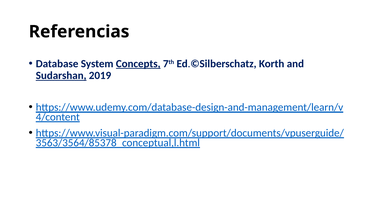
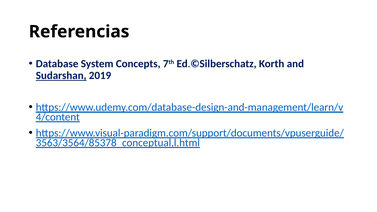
Concepts underline: present -> none (138, 64)
